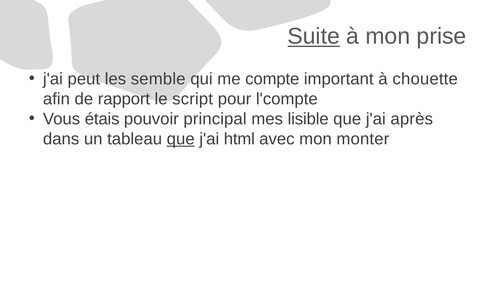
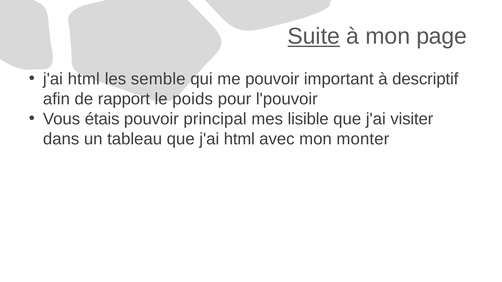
prise: prise -> page (442, 36)
peut: peut -> html (84, 79)
me compte: compte -> pouvoir (272, 79)
chouette: chouette -> descriptif (425, 79)
script: script -> poids (193, 99)
l'compte: l'compte -> l'pouvoir (287, 99)
après: après -> visiter (412, 119)
que underline: present -> none (181, 139)
